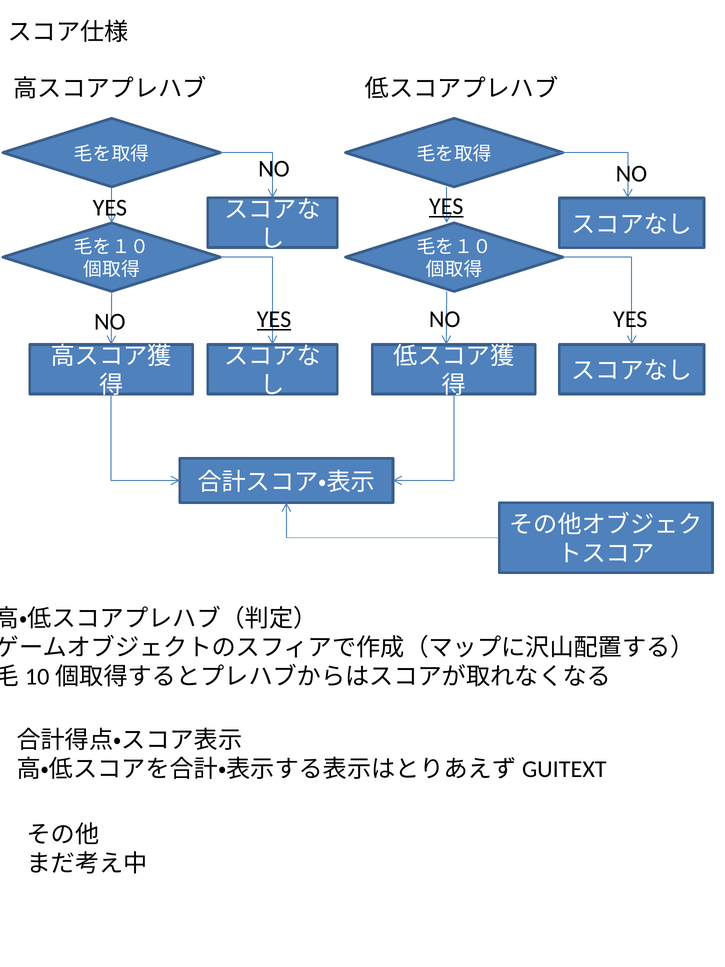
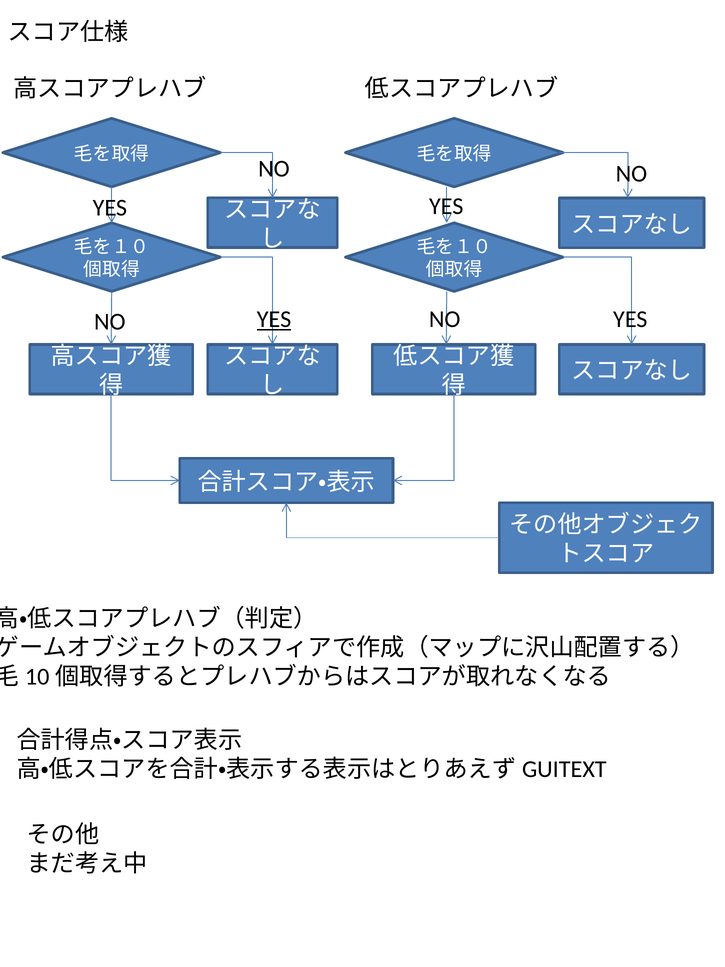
YES underline: present -> none (446, 206)
